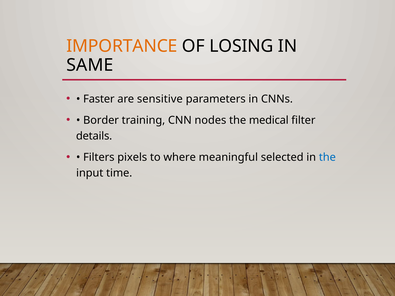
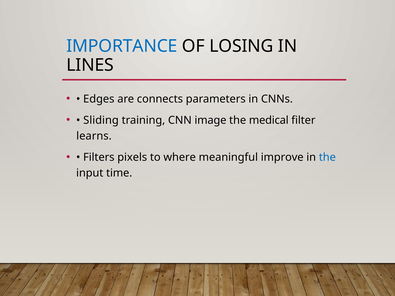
IMPORTANCE colour: orange -> blue (122, 46)
SAME: SAME -> LINES (90, 65)
Faster: Faster -> Edges (99, 99)
sensitive: sensitive -> connects (160, 99)
Border: Border -> Sliding (101, 120)
nodes: nodes -> image (210, 120)
details: details -> learns (94, 136)
selected: selected -> improve (282, 157)
